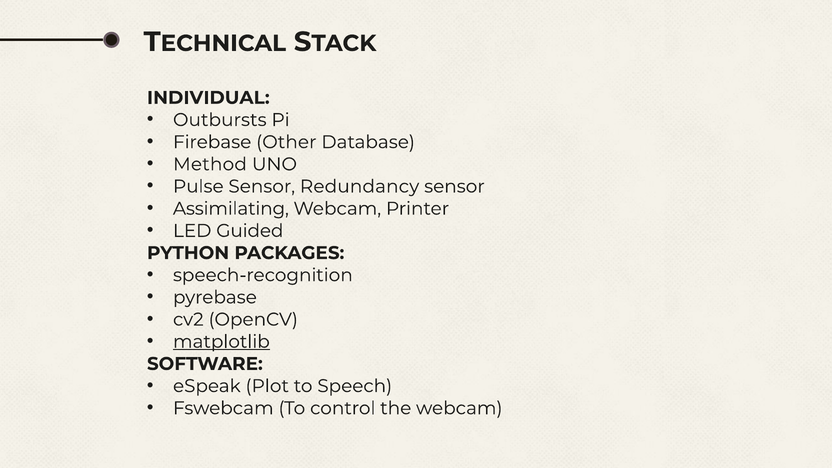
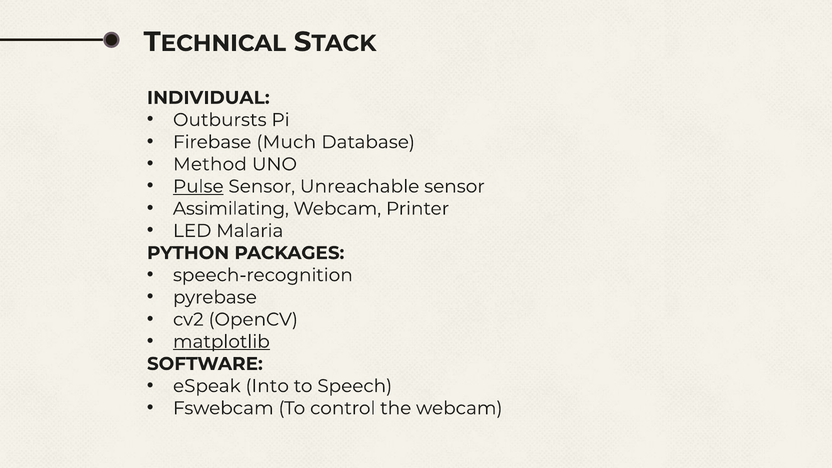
Other: Other -> Much (286, 142)
Pulse underline: none -> present (198, 186)
Redundancy: Redundancy -> Unreachable (360, 186)
Guided: Guided -> Malaria (250, 231)
Plot: Plot -> Into (267, 386)
